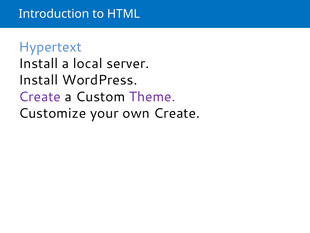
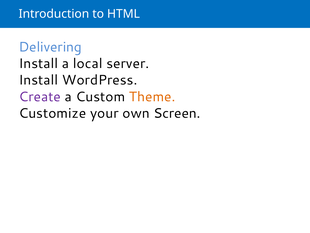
Hypertext: Hypertext -> Delivering (50, 47)
Theme colour: purple -> orange (152, 97)
own Create: Create -> Screen (177, 113)
